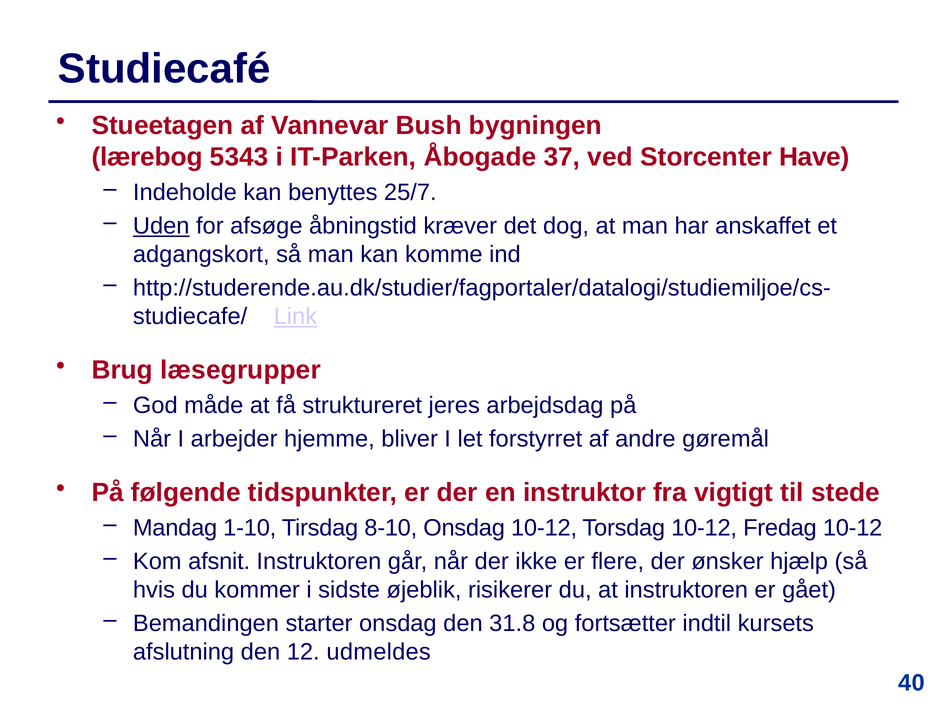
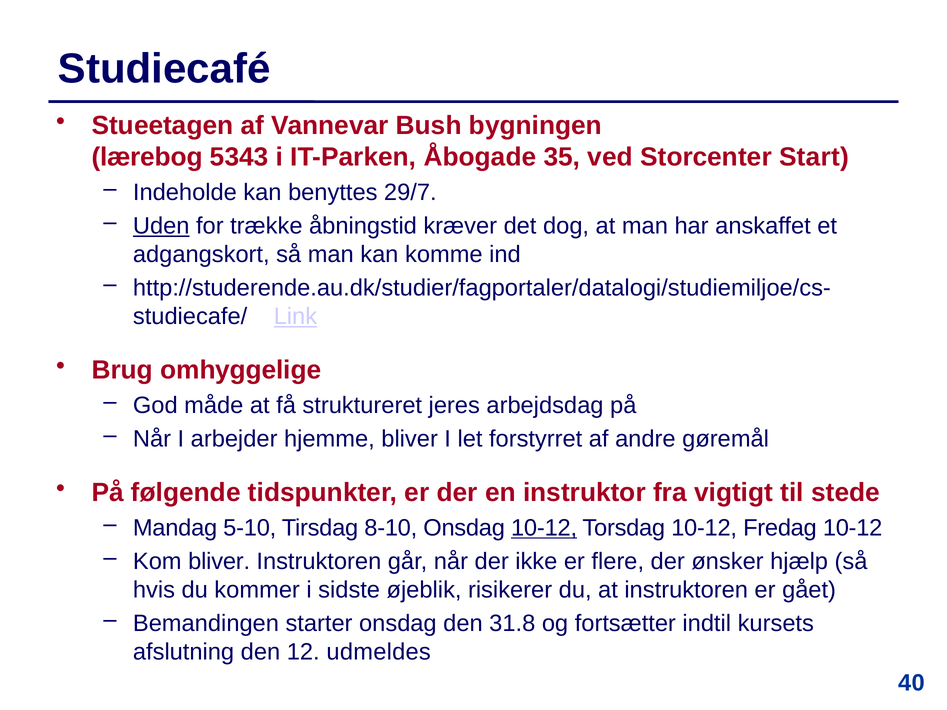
37: 37 -> 35 (562, 157)
Have: Have -> Start (814, 157)
25/7: 25/7 -> 29/7 (410, 192)
afsøge: afsøge -> trække (266, 226)
læsegrupper: læsegrupper -> omhyggelige (241, 370)
1-10: 1-10 -> 5-10 (250, 528)
10-12 underline: none -> present (544, 528)
Kom afsnit: afsnit -> bliver (219, 562)
